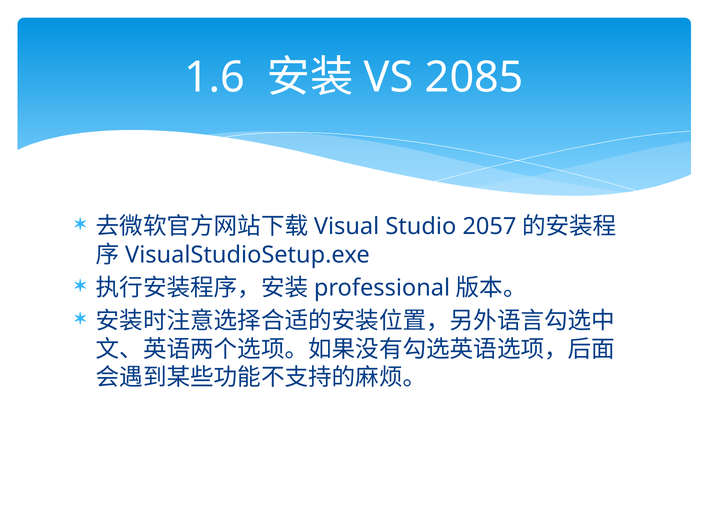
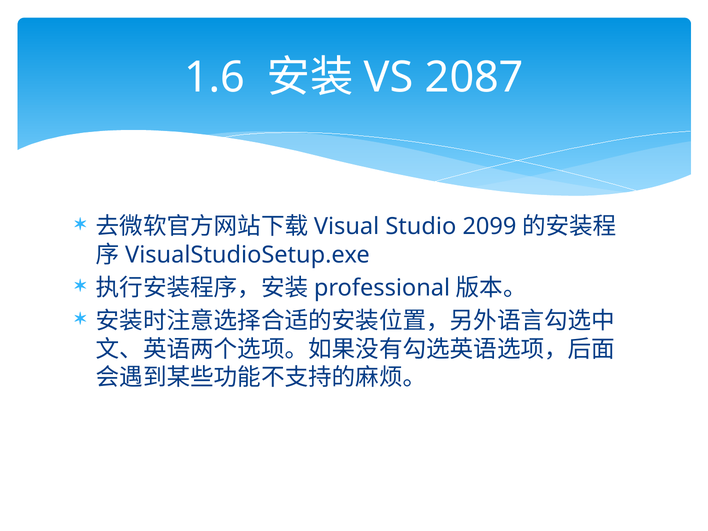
2085: 2085 -> 2087 (474, 78)
2057: 2057 -> 2099 (489, 227)
